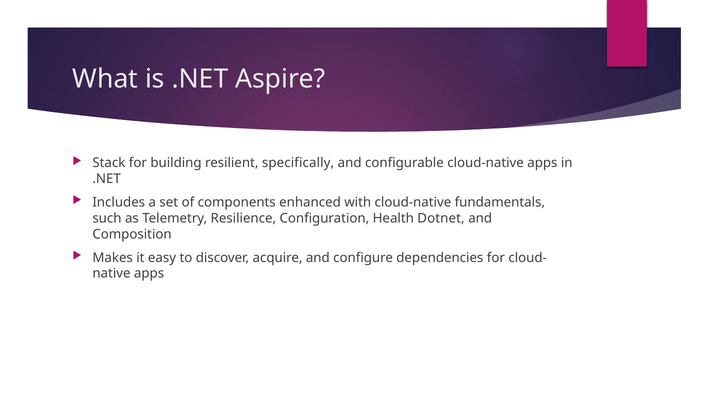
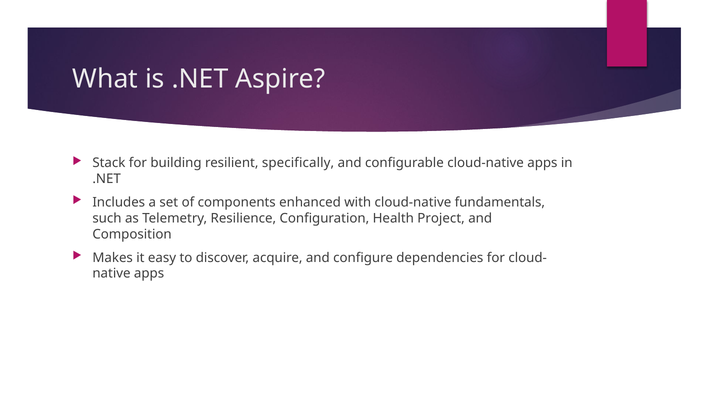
Dotnet: Dotnet -> Project (441, 218)
